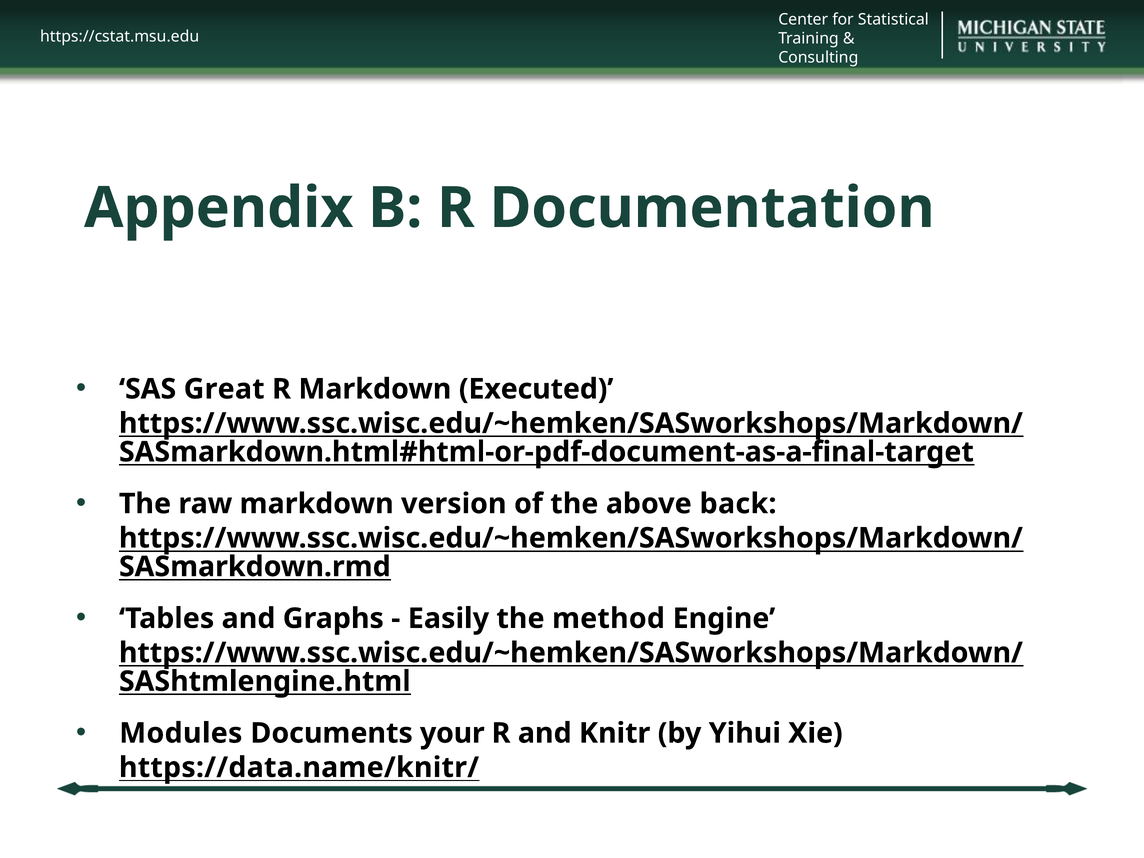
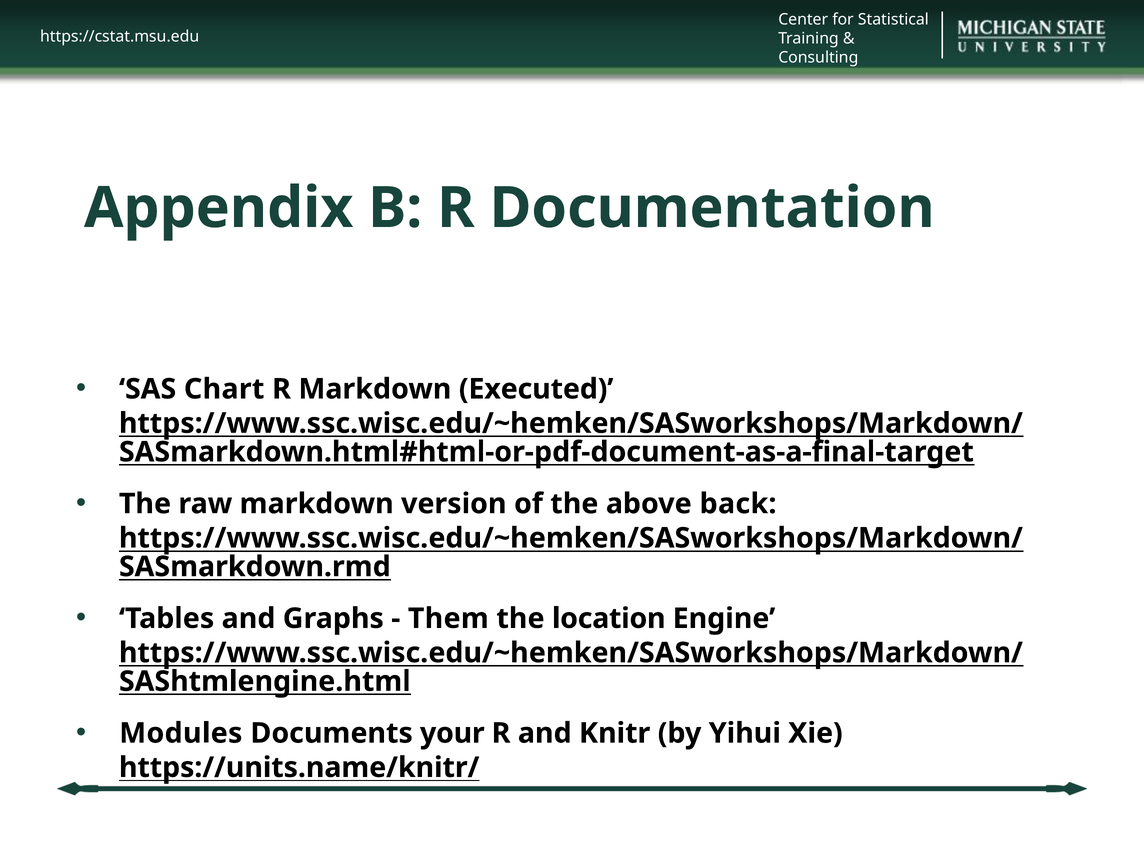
Great: Great -> Chart (224, 389)
Easily: Easily -> Them (448, 619)
method: method -> location (609, 619)
https://data.name/knitr/: https://data.name/knitr/ -> https://units.name/knitr/ (299, 768)
